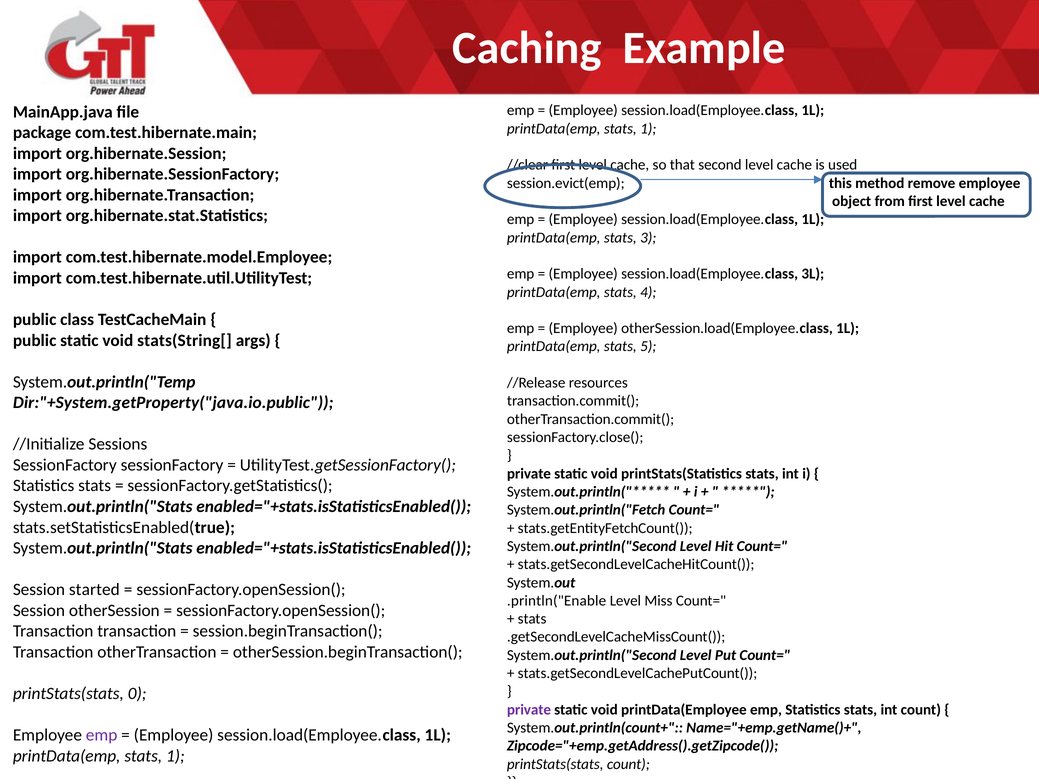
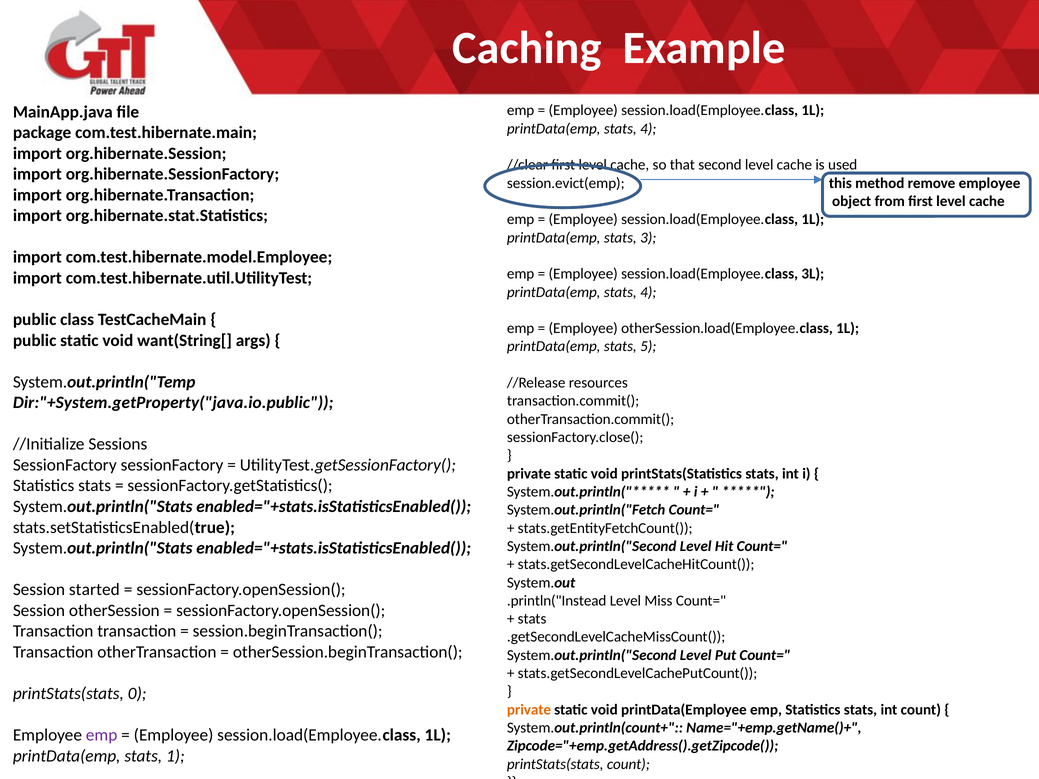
1: 1 -> 4 (648, 129)
stats(String[: stats(String[ -> want(String[ (185, 340)
.println("Enable: .println("Enable -> .println("Instead (557, 601)
private colour: purple -> orange (529, 710)
